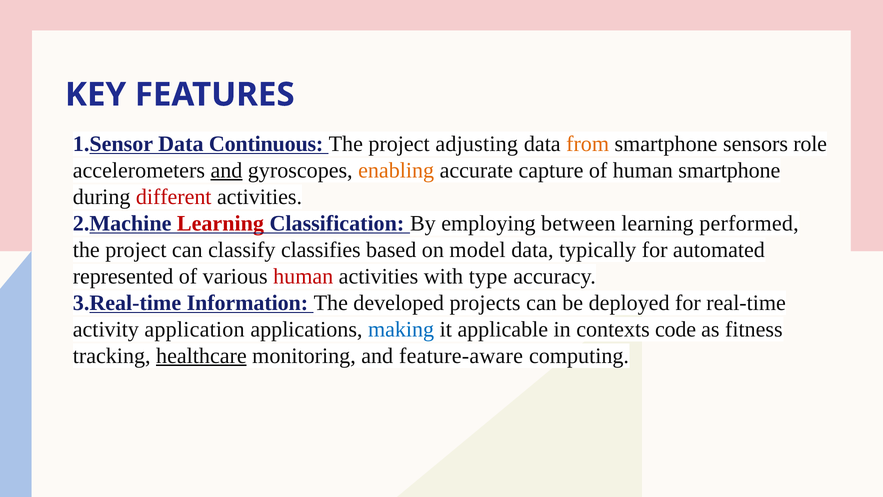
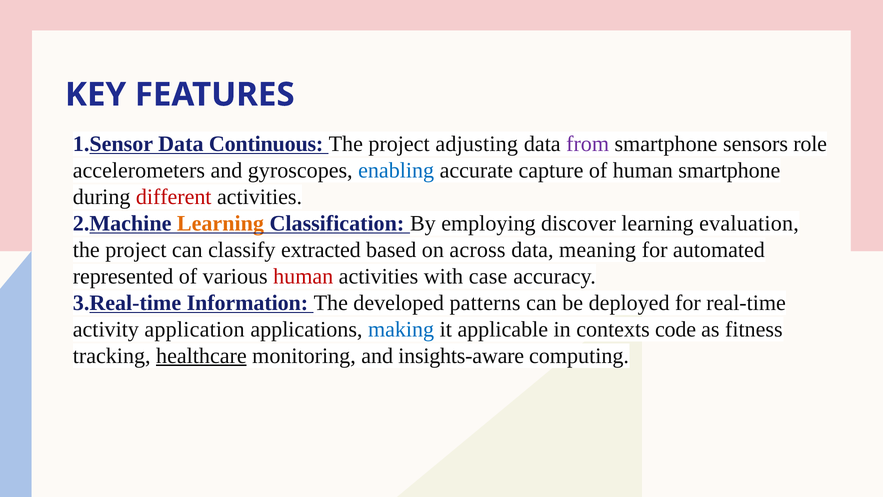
from colour: orange -> purple (588, 144)
and underline: present -> none (226, 170)
enabling colour: orange -> blue (396, 170)
Learning colour: red -> orange (220, 223)
between: between -> discover (579, 223)
performed: performed -> evaluation (749, 223)
classifies: classifies -> extracted (321, 250)
model: model -> across (478, 250)
typically: typically -> meaning (598, 250)
type: type -> case (488, 276)
projects: projects -> patterns (485, 303)
feature-aware: feature-aware -> insights-aware (461, 356)
